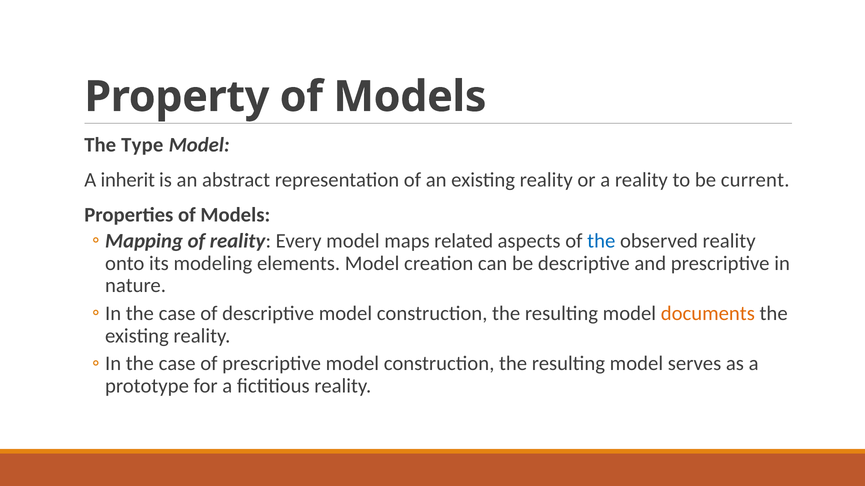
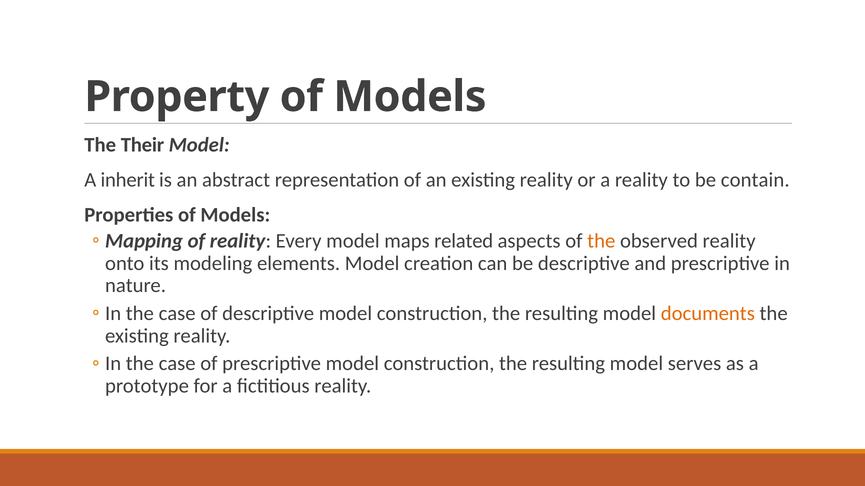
Type: Type -> Their (142, 145)
current: current -> contain (755, 180)
the colour: blue -> orange (601, 241)
